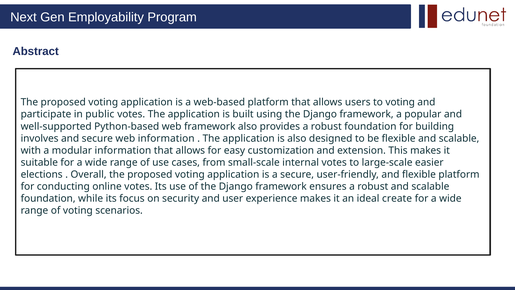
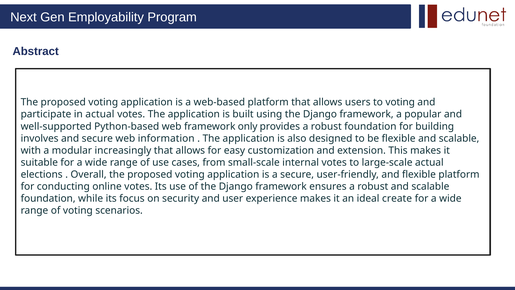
in public: public -> actual (100, 114)
framework also: also -> only (248, 126)
modular information: information -> increasingly (123, 150)
large-scale easier: easier -> actual (429, 162)
